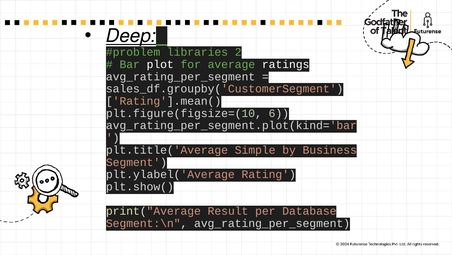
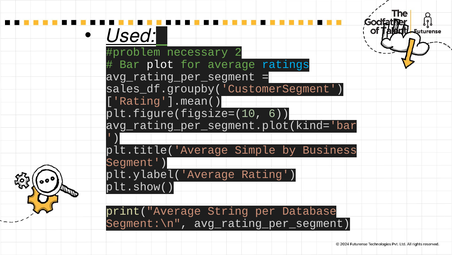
Deep: Deep -> Used (131, 36)
libraries: libraries -> necessary (198, 52)
ratings colour: white -> light blue (286, 64)
Result: Result -> String (228, 211)
